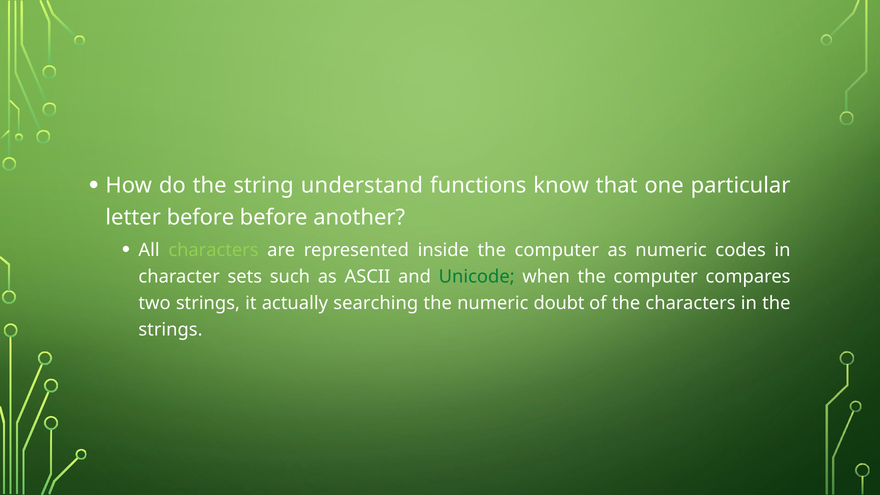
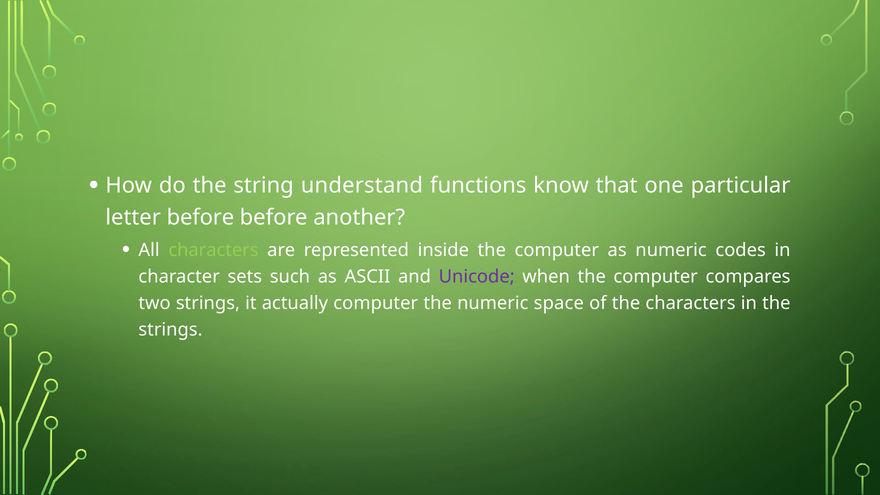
Unicode colour: green -> purple (477, 277)
actually searching: searching -> computer (376, 303)
doubt: doubt -> space (559, 303)
